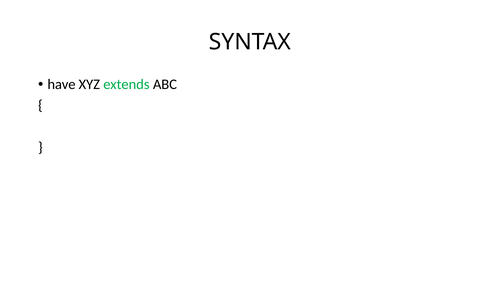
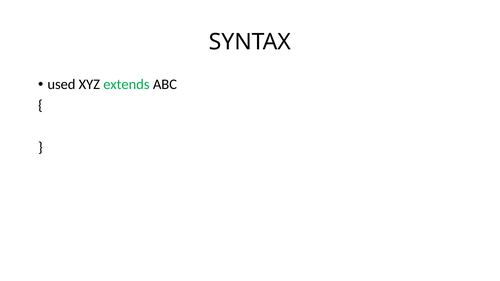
have: have -> used (61, 85)
